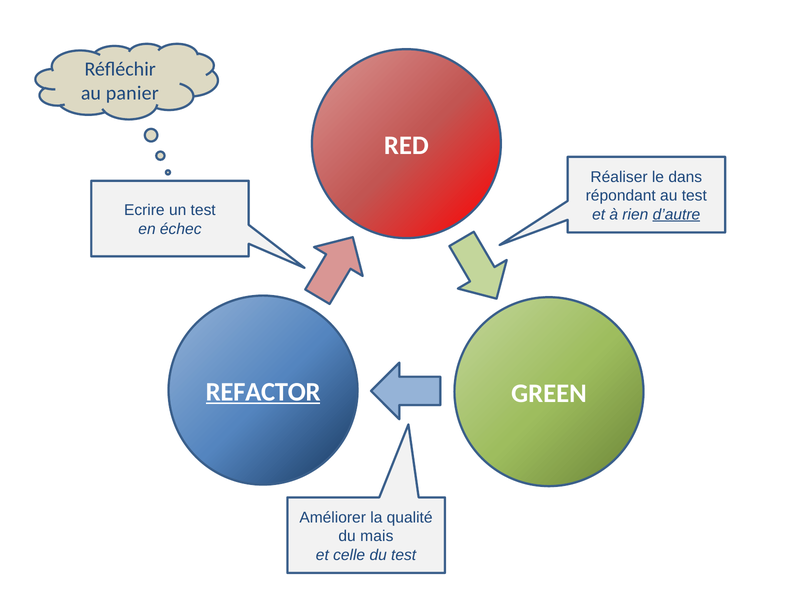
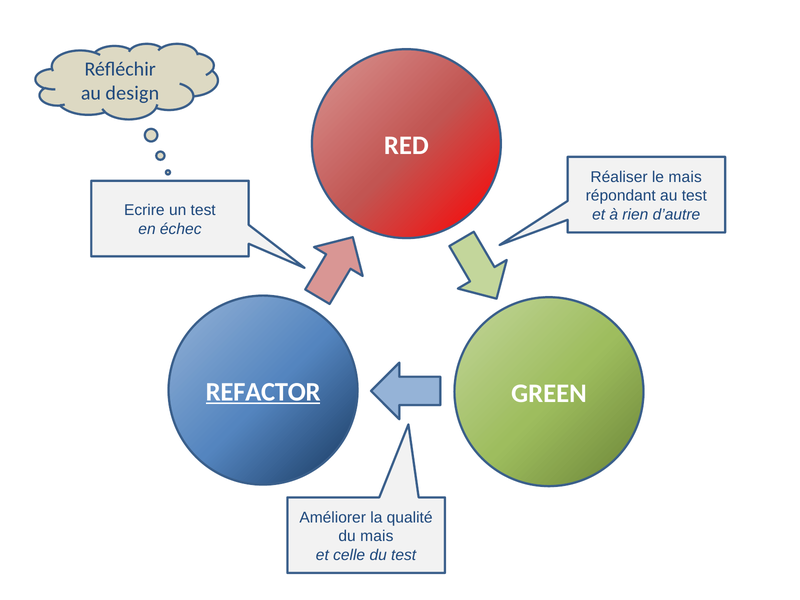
panier: panier -> design (132, 93)
le dans: dans -> mais (685, 177)
d’autre underline: present -> none (676, 214)
